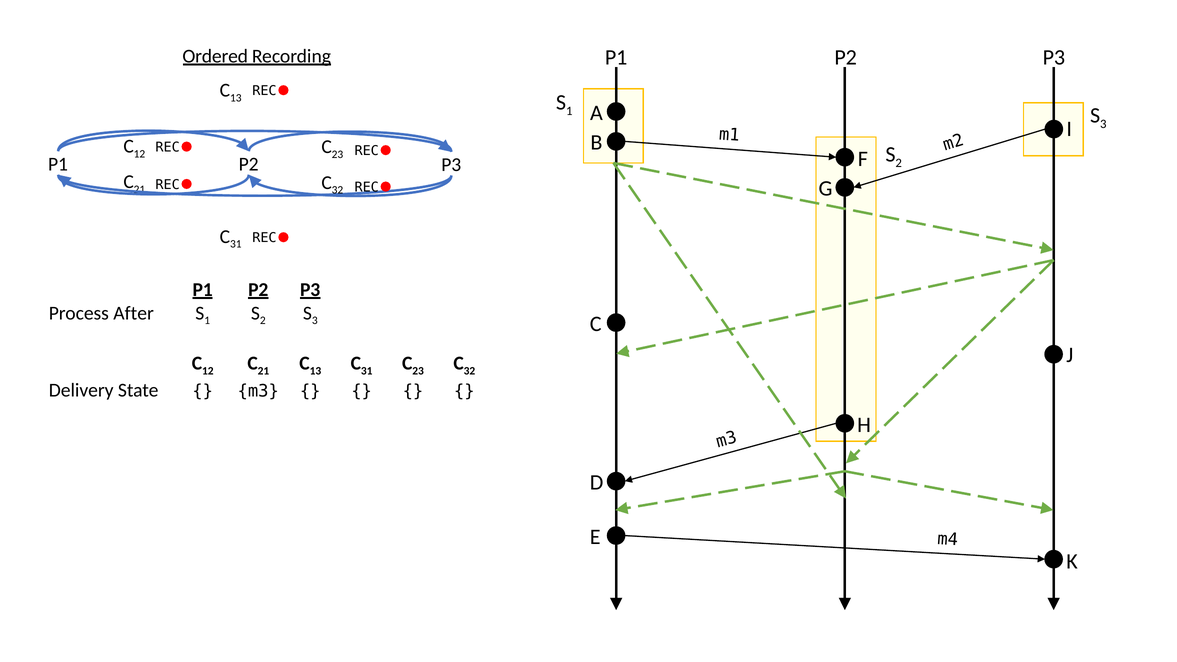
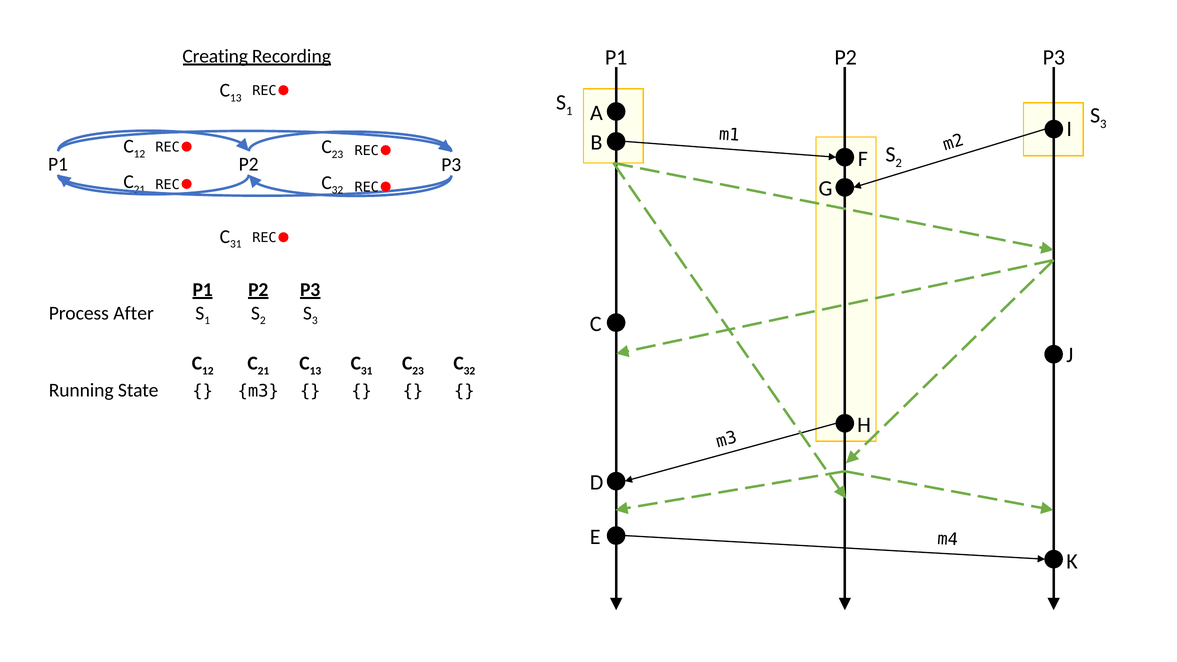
Ordered: Ordered -> Creating (215, 56)
Delivery: Delivery -> Running (81, 390)
